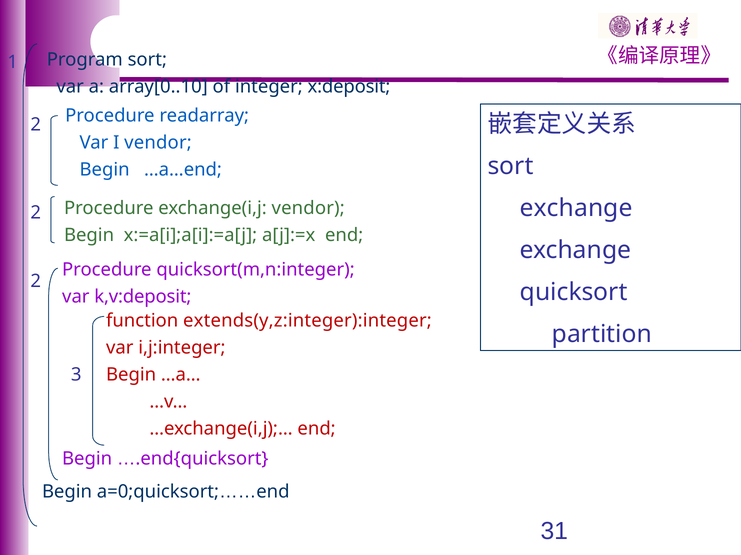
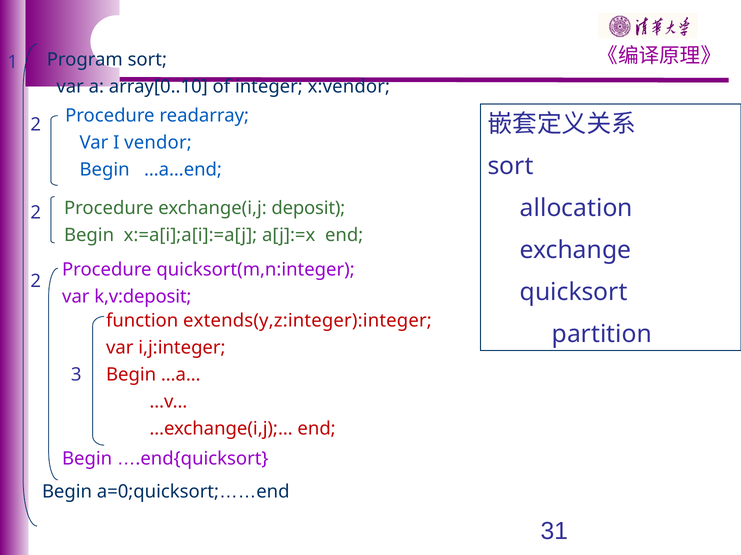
x:deposit: x:deposit -> x:vendor (349, 87)
exchange: exchange -> allocation (576, 208)
exchange(i,j vendor: vendor -> deposit (308, 209)
